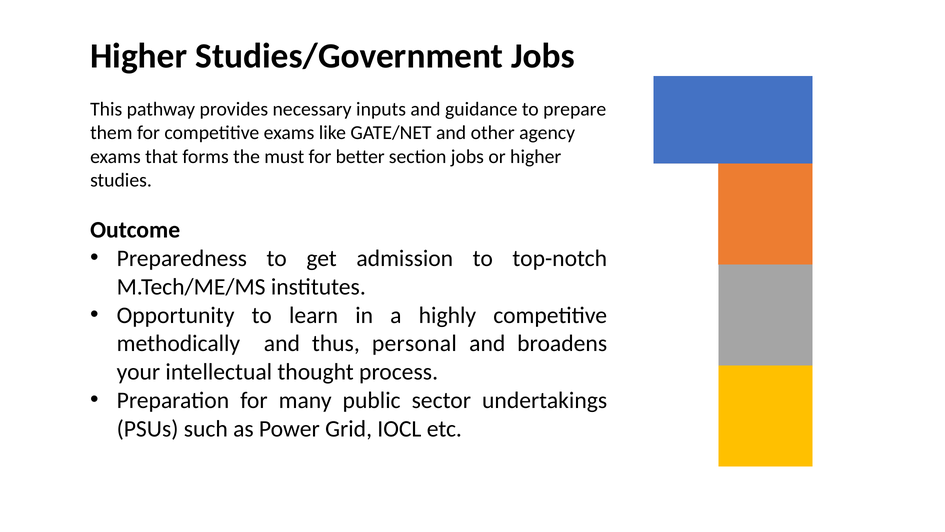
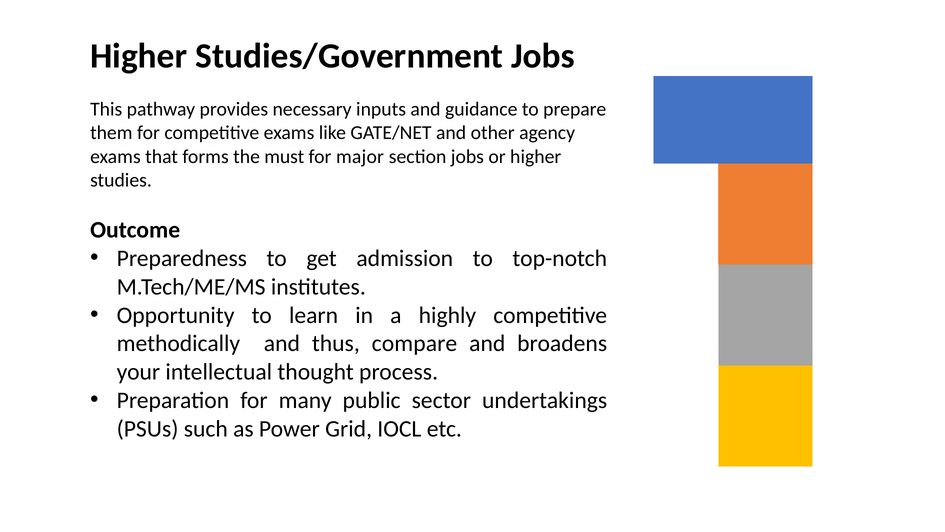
better: better -> major (360, 156)
personal: personal -> compare (414, 343)
